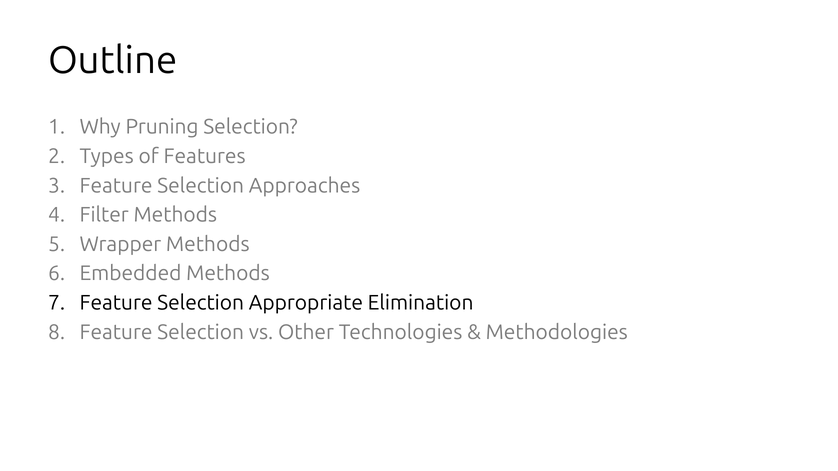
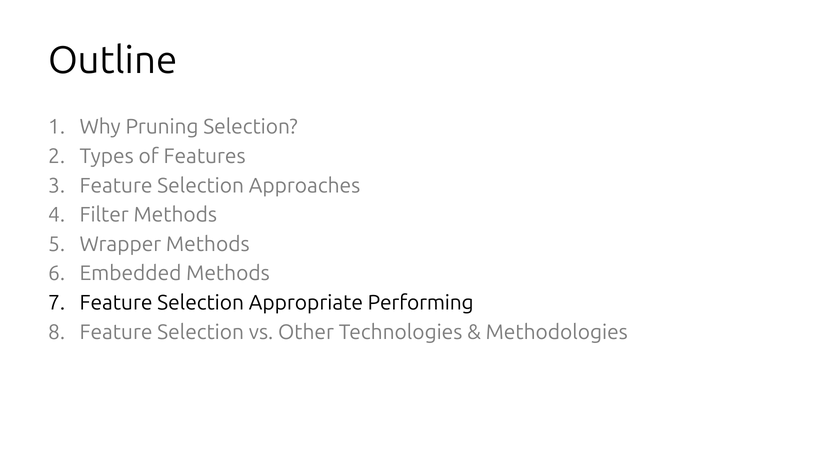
Elimination: Elimination -> Performing (421, 303)
